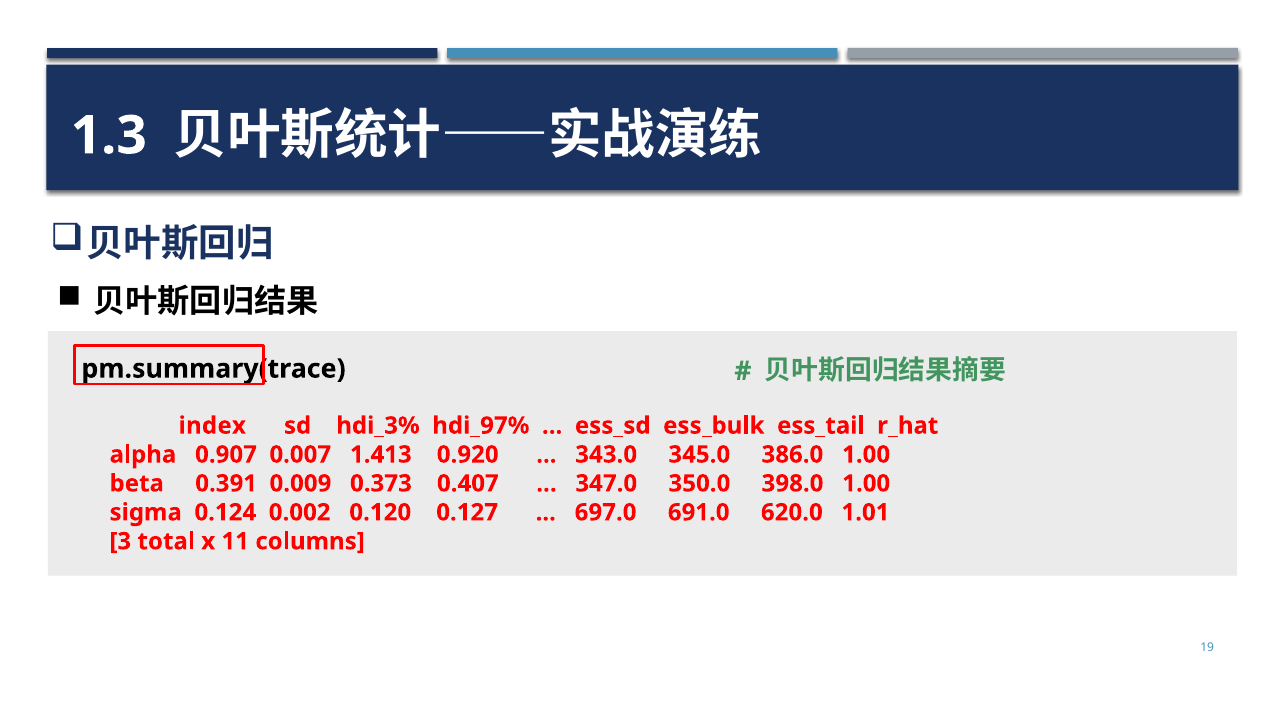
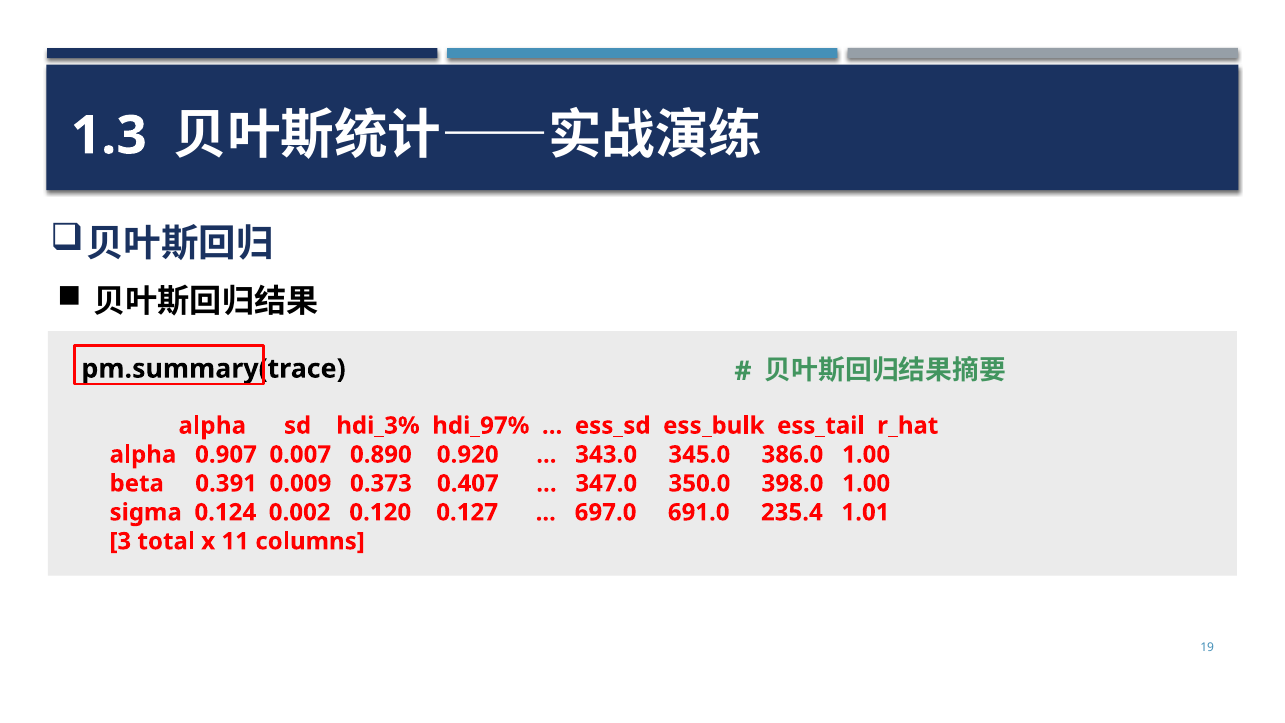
index: index -> alpha (212, 426)
1.413: 1.413 -> 0.890 (381, 454)
620.0: 620.0 -> 235.4 (792, 512)
